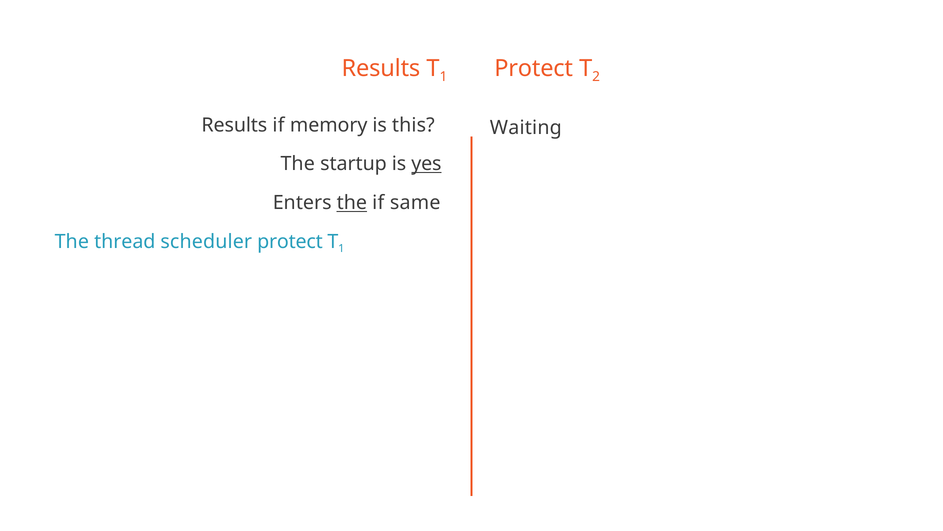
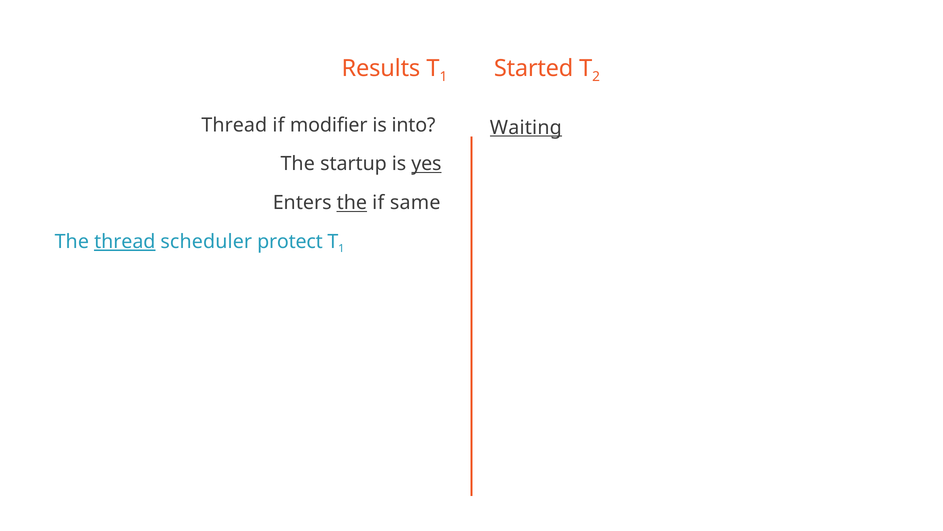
Protect: Protect -> Started (534, 68)
Results: Results -> Thread (234, 125)
memory: memory -> modifier (329, 125)
this: this -> into (414, 125)
Waiting underline: none -> present (526, 127)
thread underline: none -> present (125, 242)
